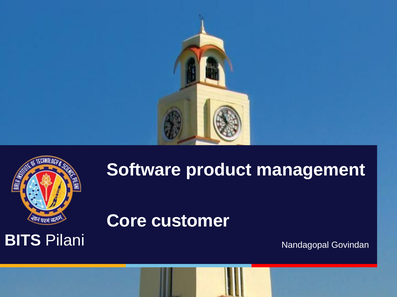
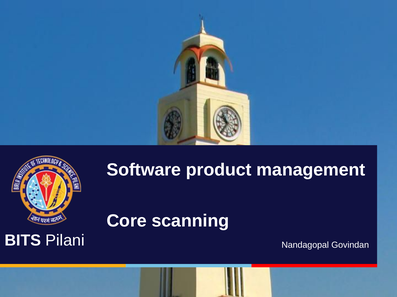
customer: customer -> scanning (190, 221)
